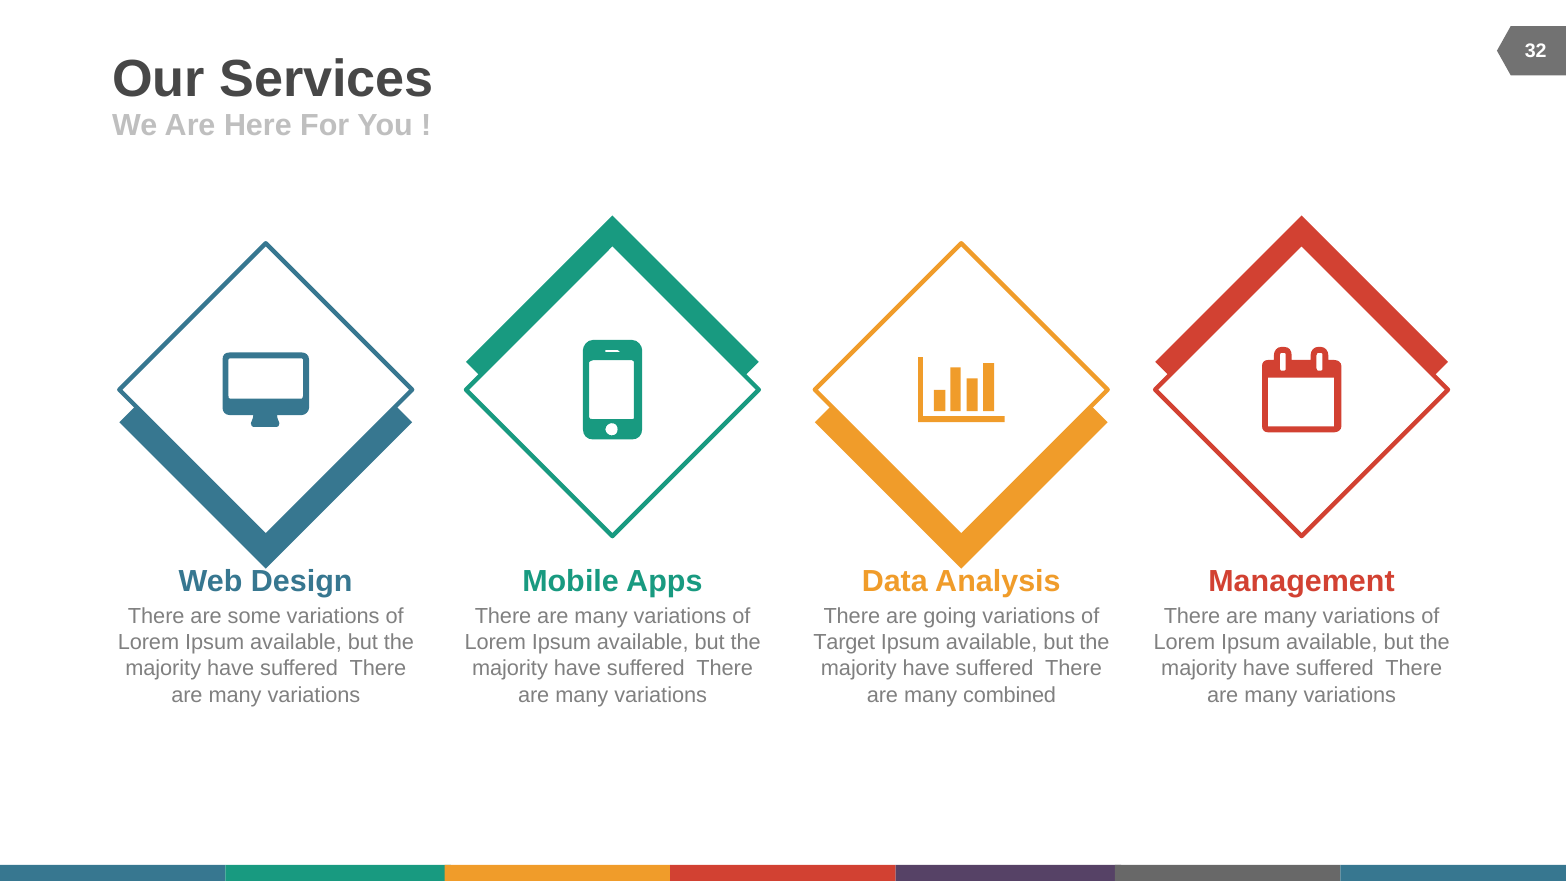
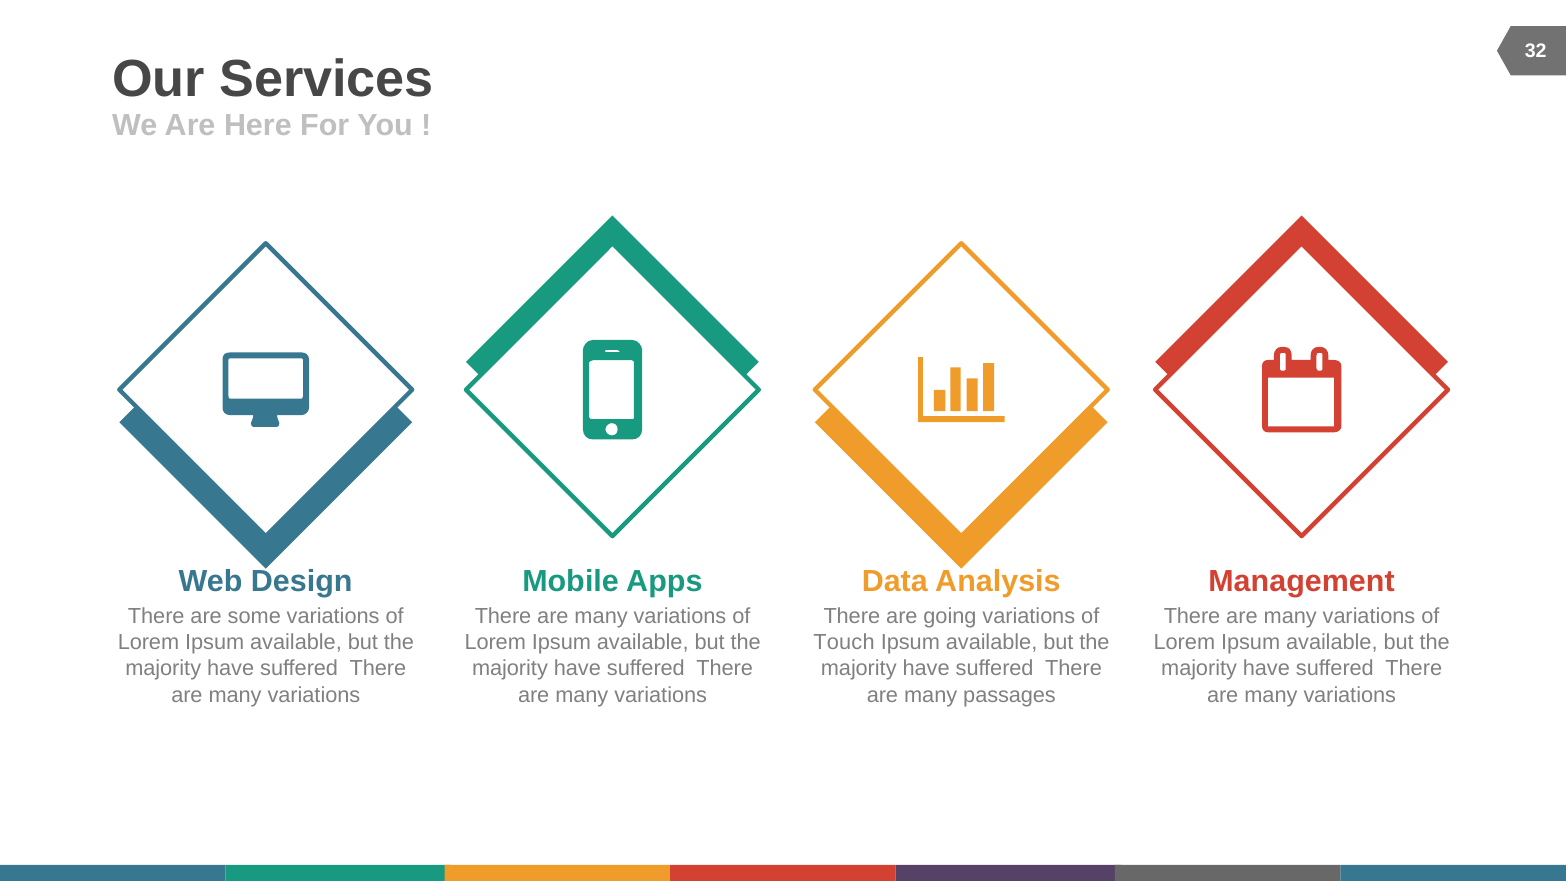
Target: Target -> Touch (844, 643)
combined: combined -> passages (1010, 695)
